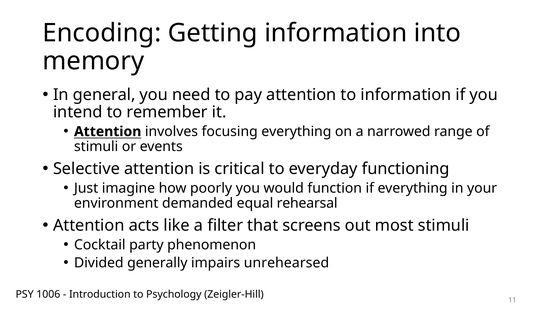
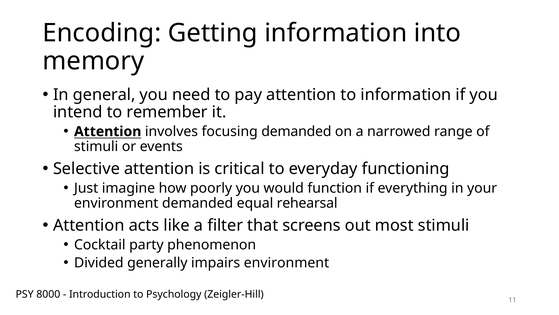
focusing everything: everything -> demanded (296, 131)
impairs unrehearsed: unrehearsed -> environment (286, 262)
1006: 1006 -> 8000 (48, 294)
